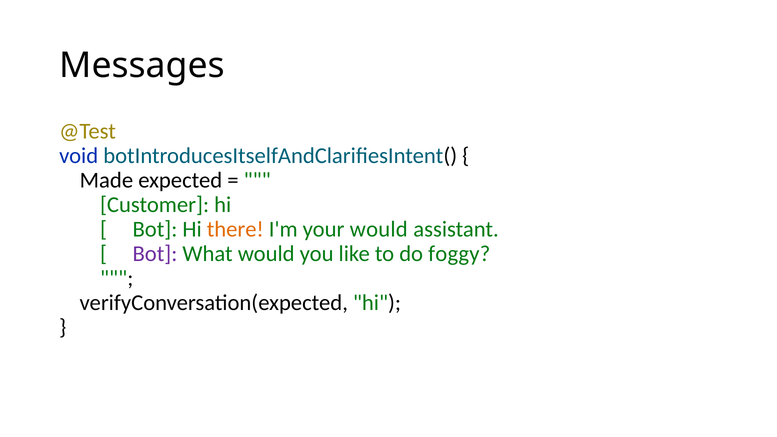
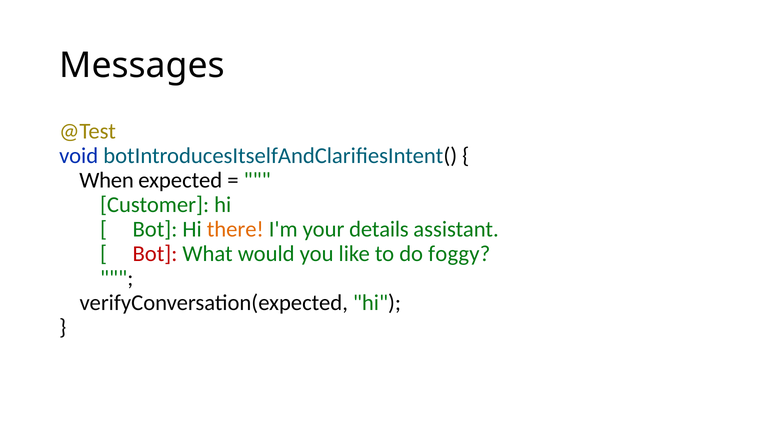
Made: Made -> When (107, 180)
your would: would -> details (379, 229)
Bot colour: purple -> red (155, 254)
